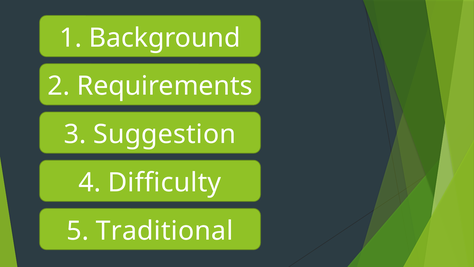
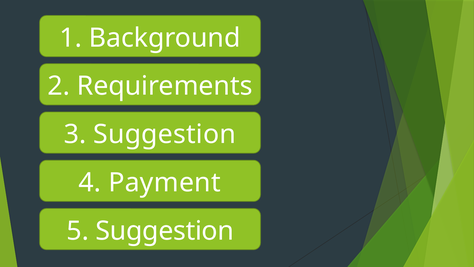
Difficulty: Difficulty -> Payment (165, 182)
5 Traditional: Traditional -> Suggestion (165, 231)
